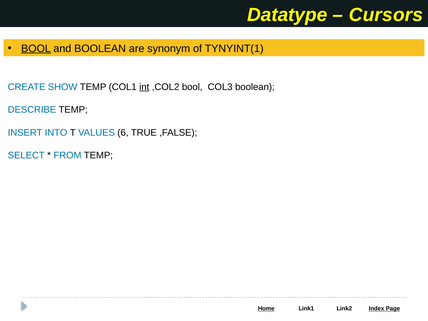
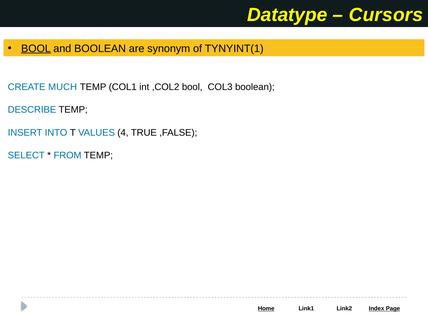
SHOW: SHOW -> MUCH (63, 87)
int underline: present -> none (144, 87)
6: 6 -> 4 (123, 133)
